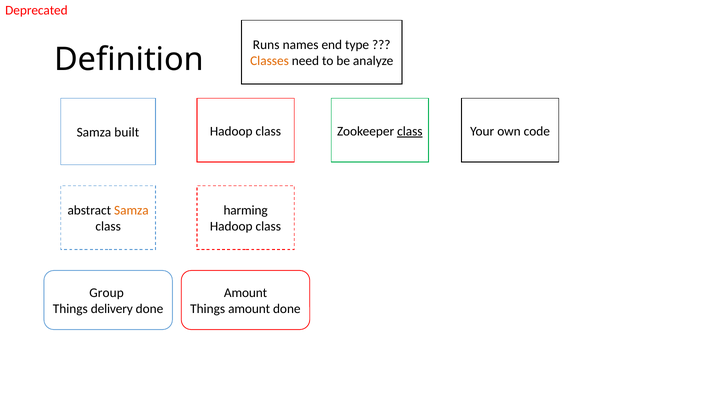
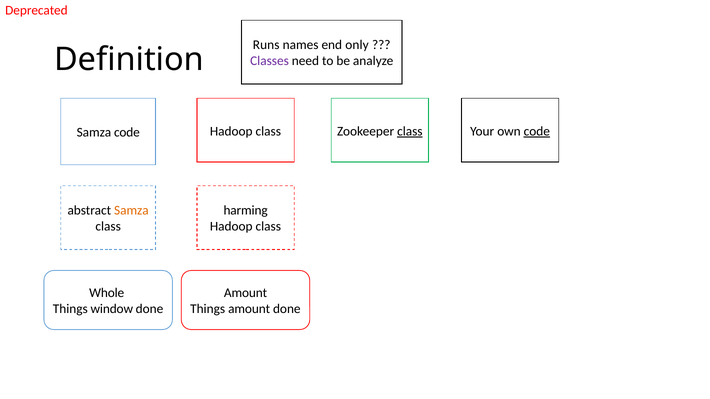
type: type -> only (357, 45)
Classes colour: orange -> purple (270, 61)
code underline: none -> present (537, 131)
Samza built: built -> code (127, 133)
Group: Group -> Whole (107, 293)
delivery: delivery -> window (112, 309)
